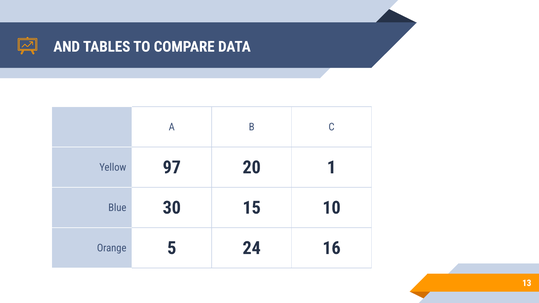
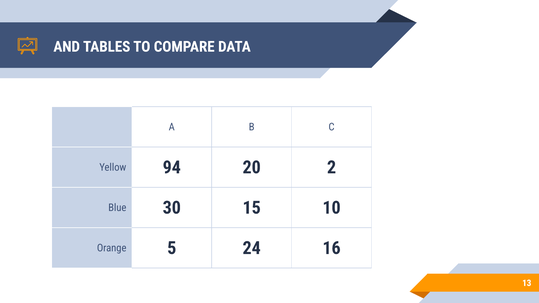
97: 97 -> 94 (172, 167)
1: 1 -> 2 (332, 167)
